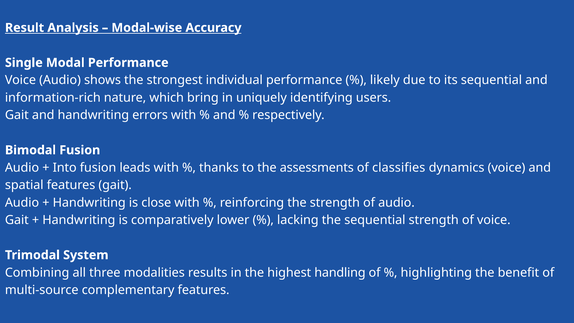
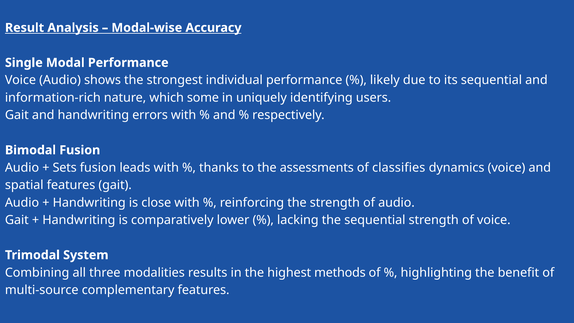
bring: bring -> some (203, 98)
Into: Into -> Sets (65, 168)
handling: handling -> methods (340, 272)
